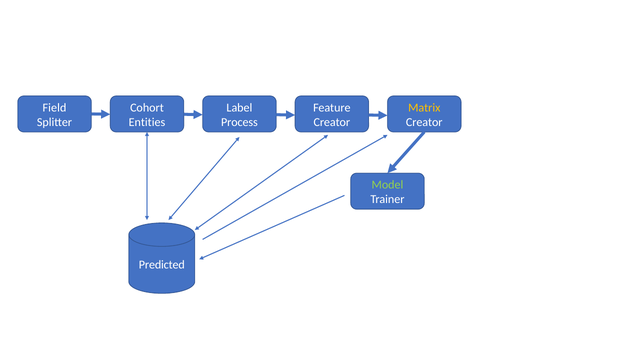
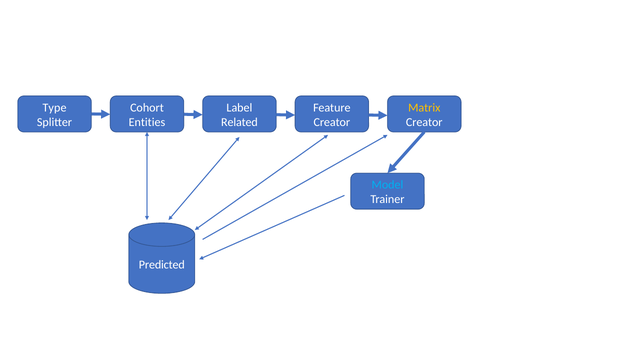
Field: Field -> Type (55, 107)
Process: Process -> Related (239, 122)
Model colour: light green -> light blue (387, 185)
